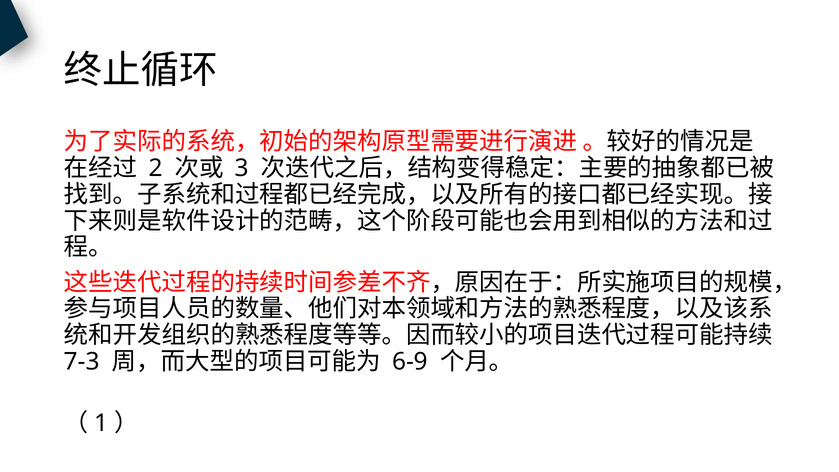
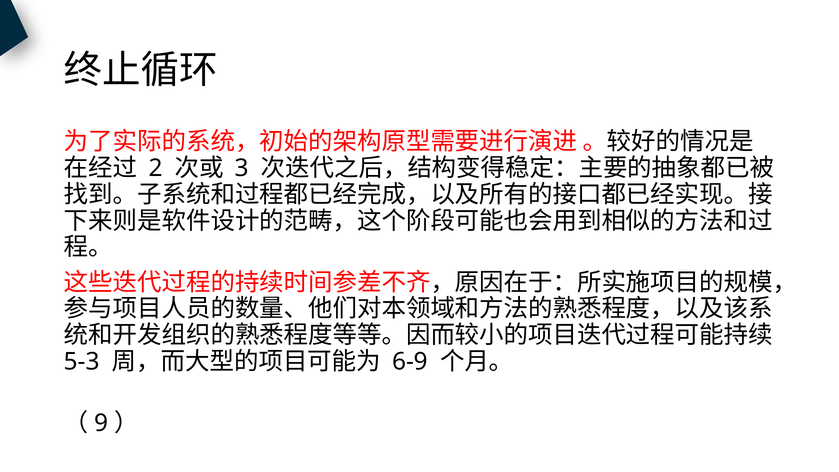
7-3: 7-3 -> 5-3 (82, 362)
1: 1 -> 9 (101, 423)
